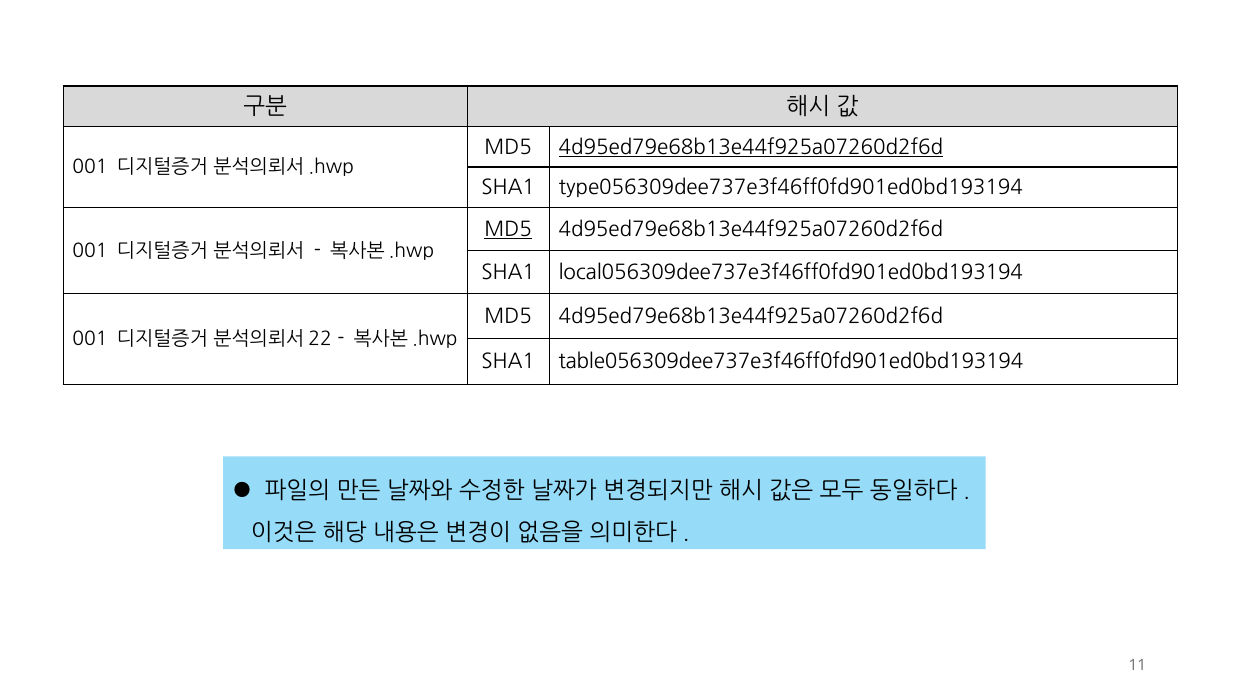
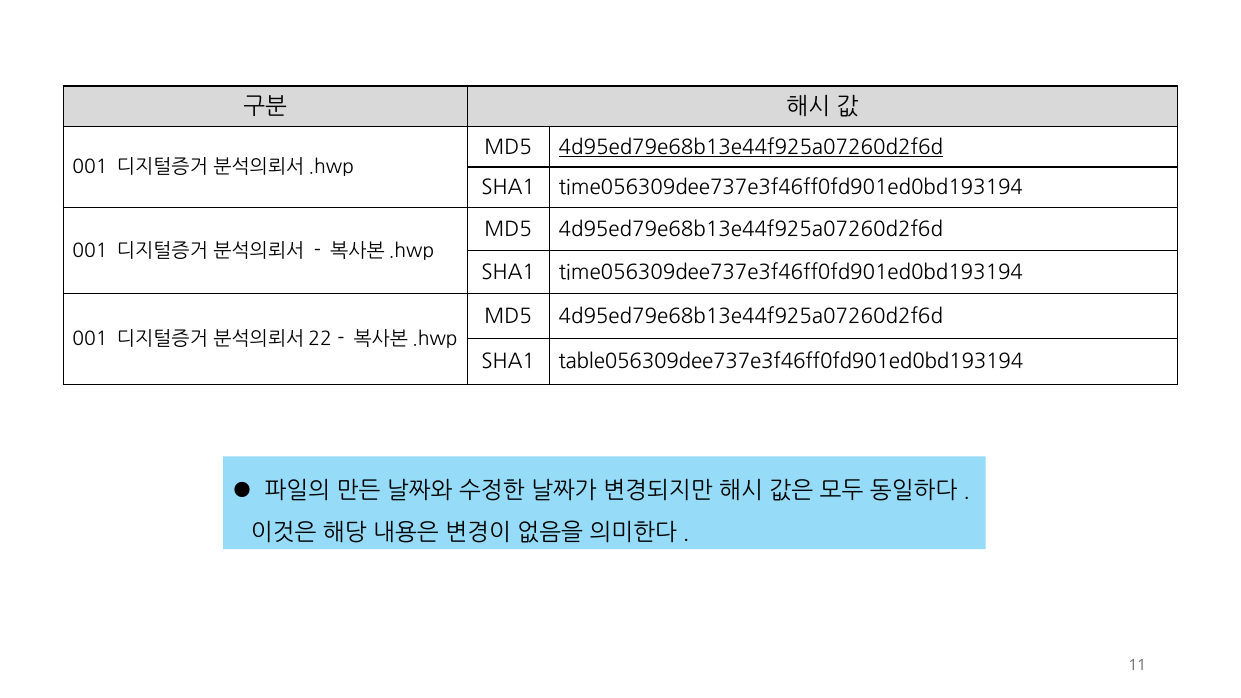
type056309dee737e3f46ff0fd901ed0bd193194: type056309dee737e3f46ff0fd901ed0bd193194 -> time056309dee737e3f46ff0fd901ed0bd193194 (791, 188)
MD5 underline: present -> none (508, 229)
local056309dee737e3f46ff0fd901ed0bd193194: local056309dee737e3f46ff0fd901ed0bd193194 -> time056309dee737e3f46ff0fd901ed0bd193194 (791, 272)
